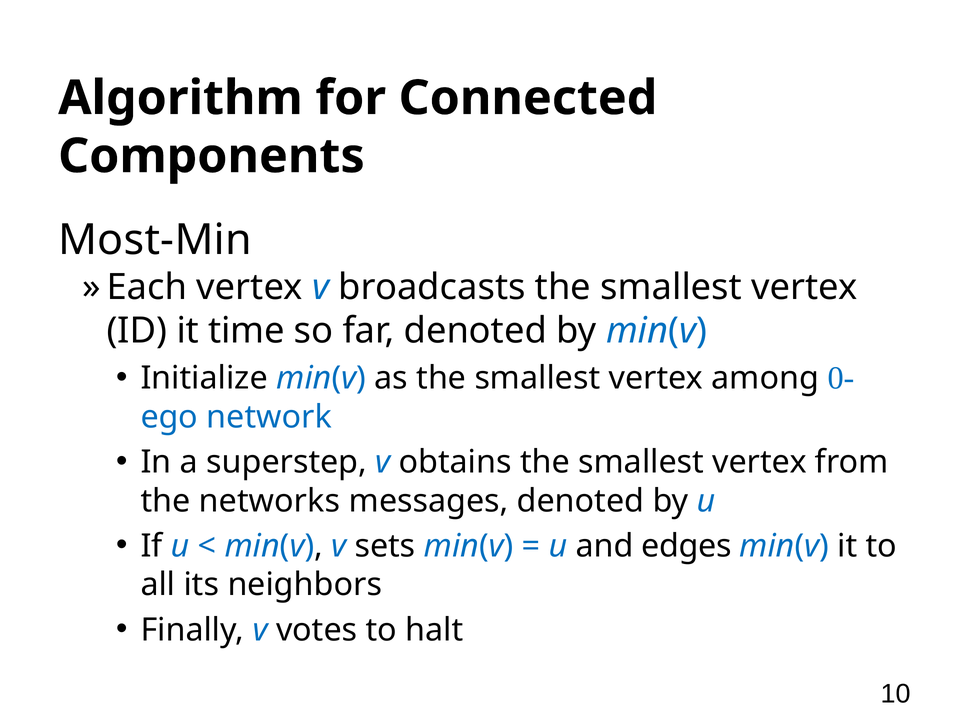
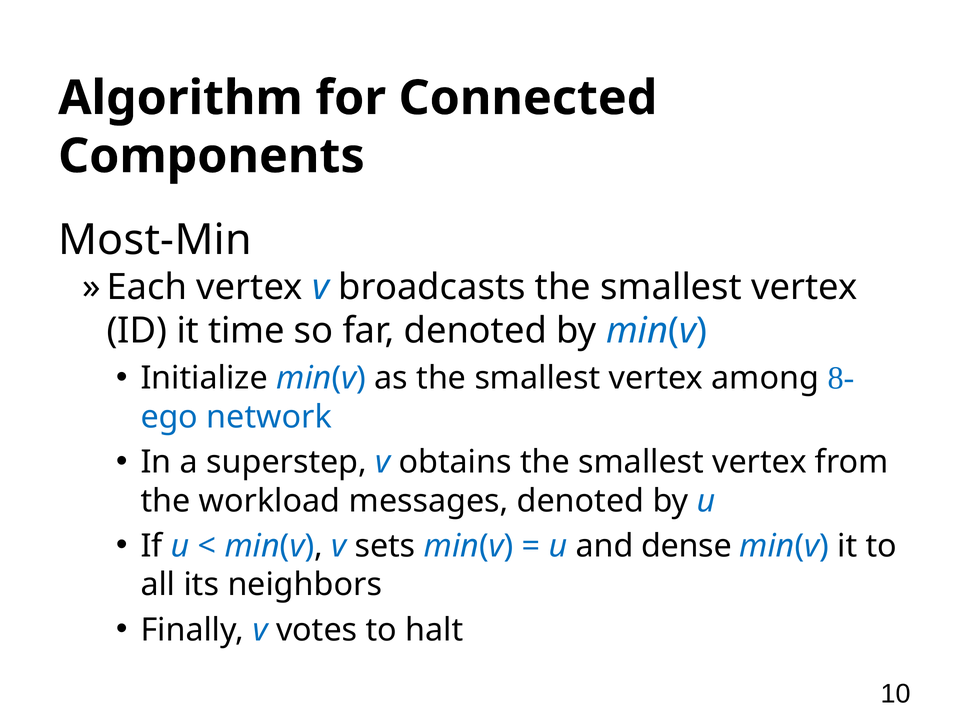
0-: 0- -> 8- (841, 379)
networks: networks -> workload (269, 501)
edges: edges -> dense (687, 547)
